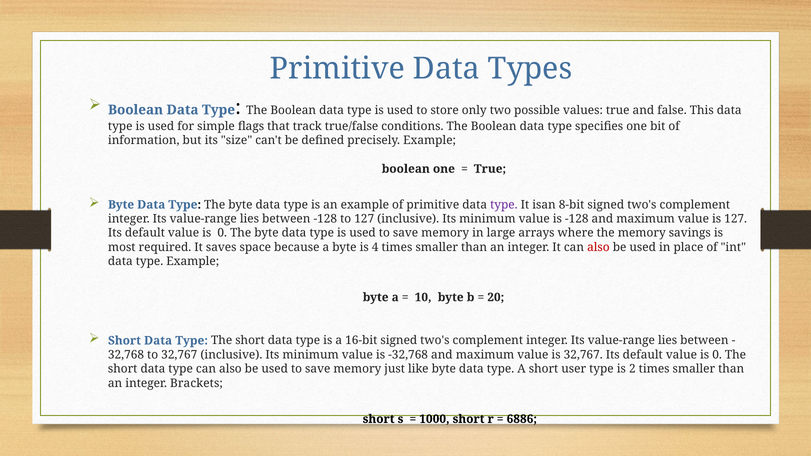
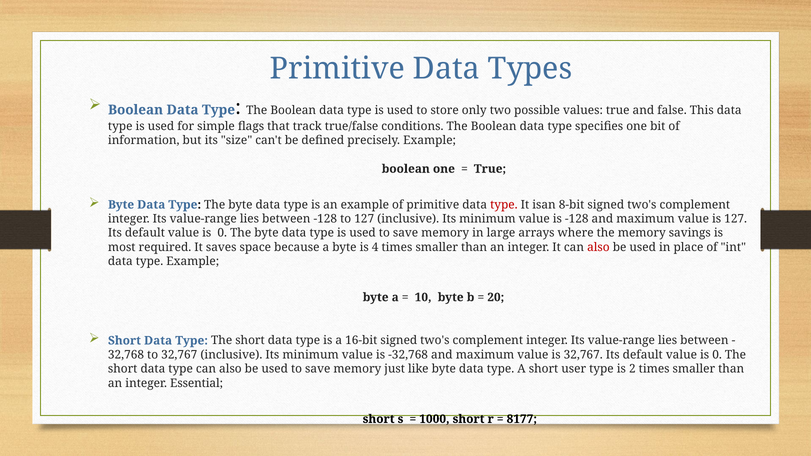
type colour: purple -> red (504, 205)
Brackets: Brackets -> Essential (197, 383)
6886: 6886 -> 8177 (522, 419)
